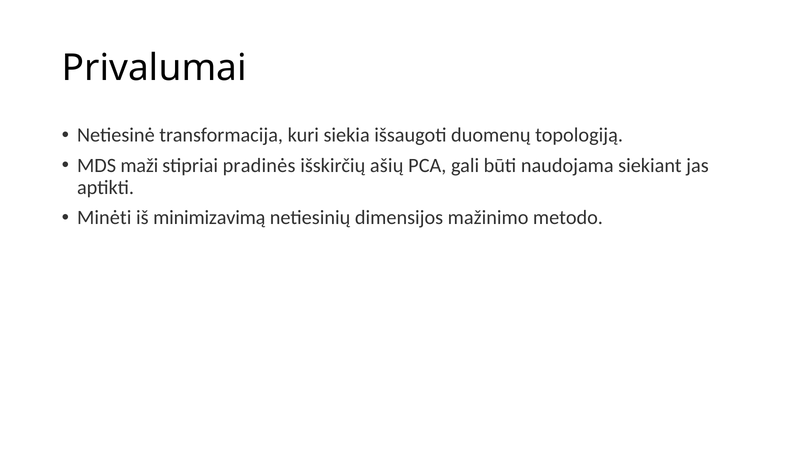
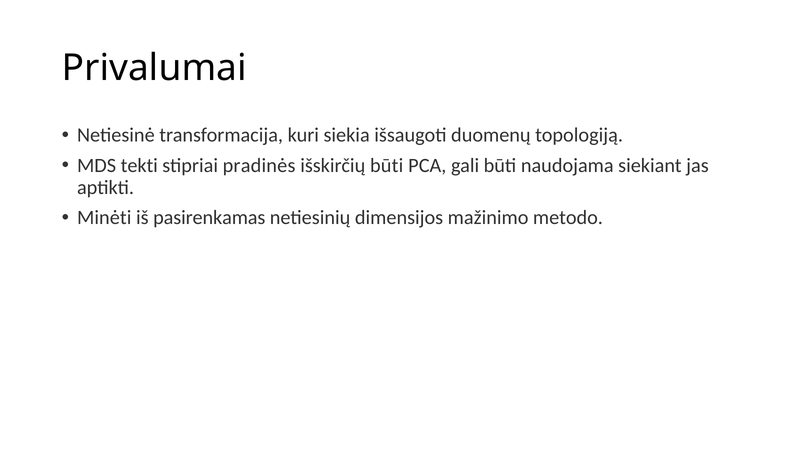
maži: maži -> tekti (139, 166)
išskirčių ašių: ašių -> būti (387, 166)
minimizavimą: minimizavimą -> pasirenkamas (209, 218)
